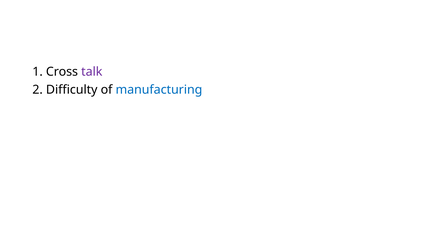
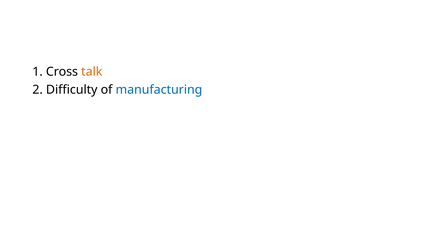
talk colour: purple -> orange (92, 72)
